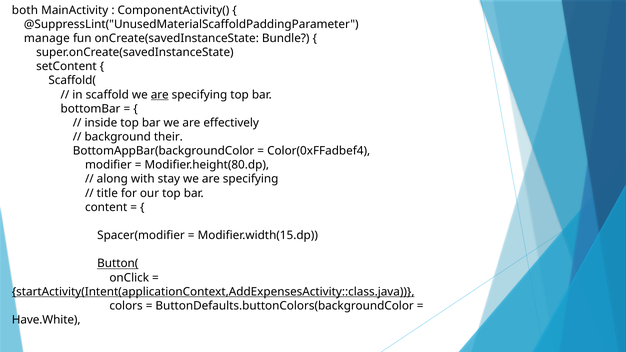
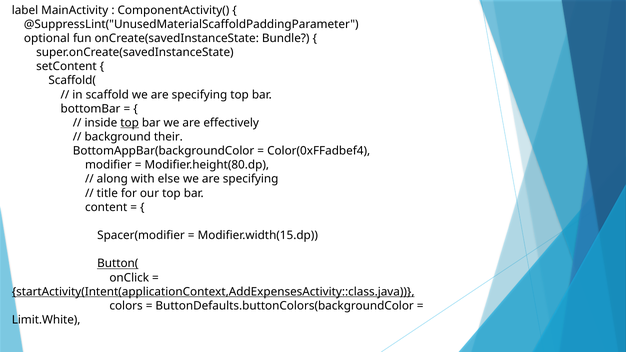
both: both -> label (25, 10)
manage: manage -> optional (47, 38)
are underline: present -> none (160, 95)
top underline: none -> present (130, 123)
stay: stay -> else (169, 179)
Have.White: Have.White -> Limit.White (46, 320)
